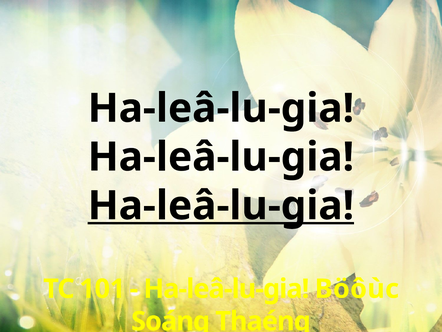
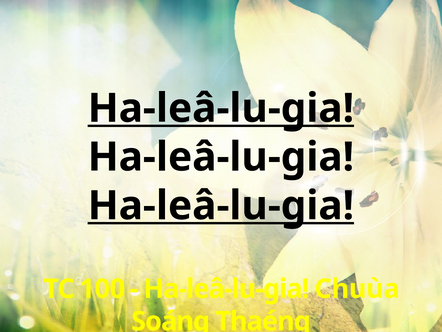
Ha-leâ-lu-gia underline: none -> present (221, 108)
101: 101 -> 100 (102, 289)
Böôùc: Böôùc -> Chuùa (357, 289)
